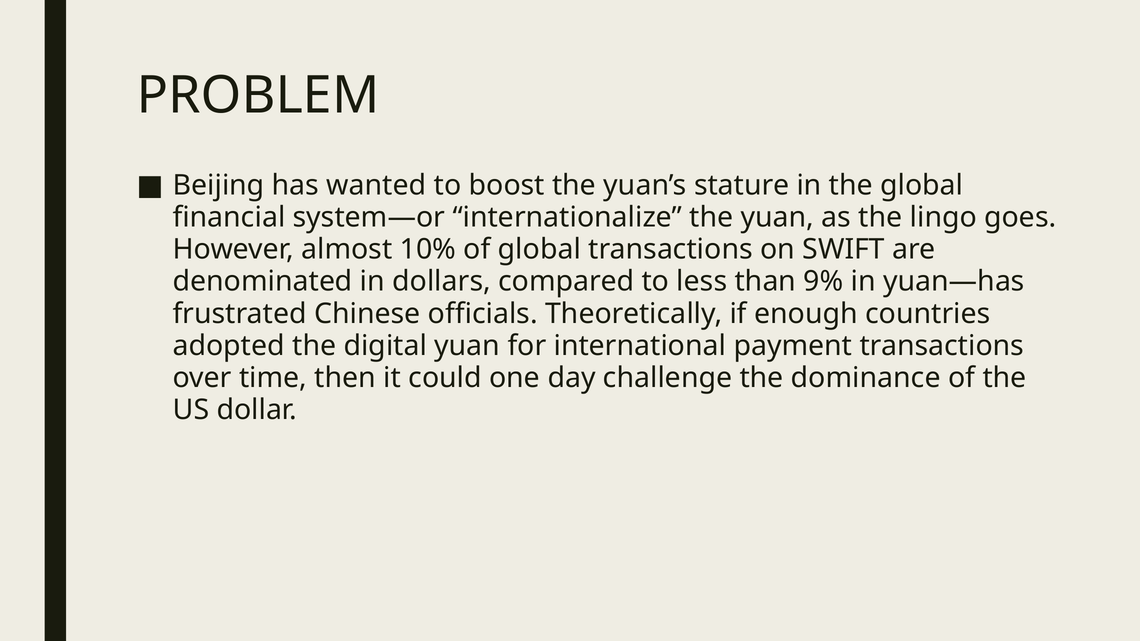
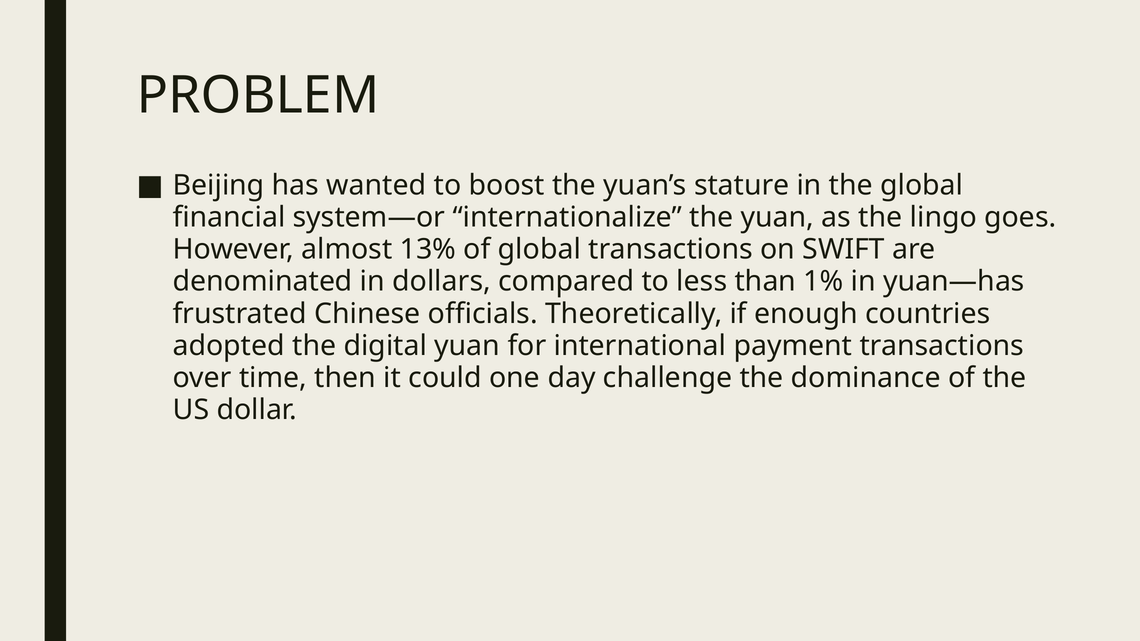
10%: 10% -> 13% (428, 249)
9%: 9% -> 1% (823, 282)
